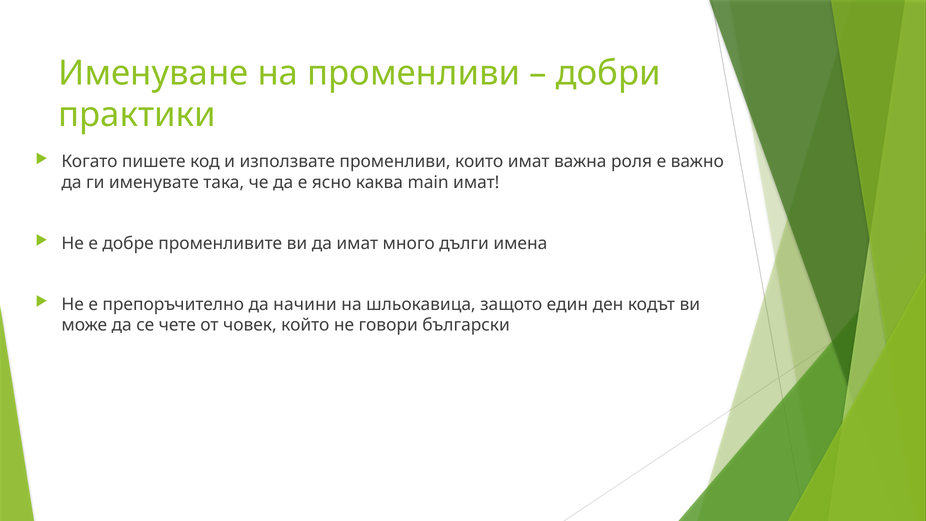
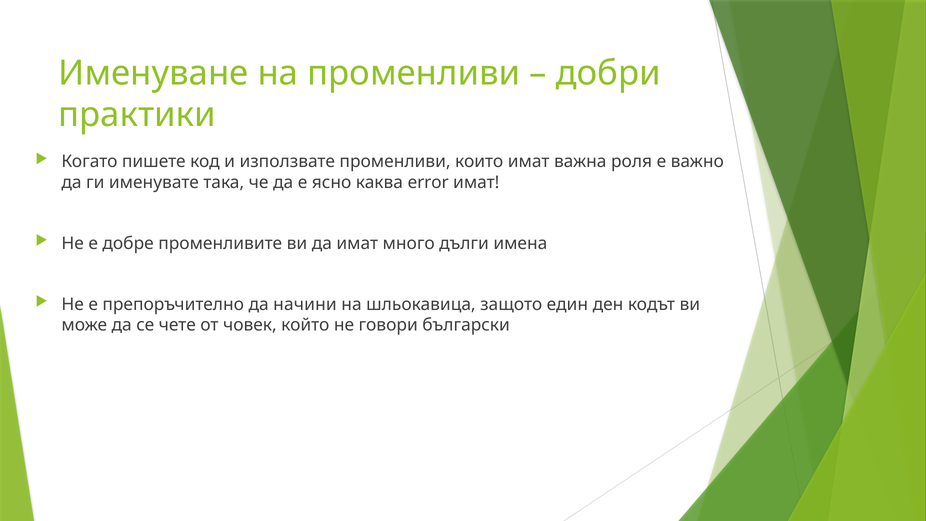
main: main -> error (428, 182)
